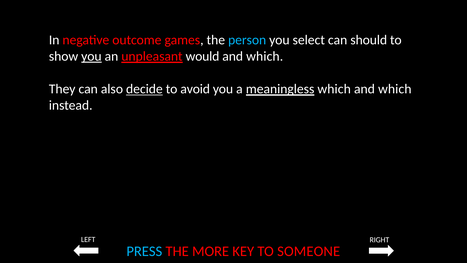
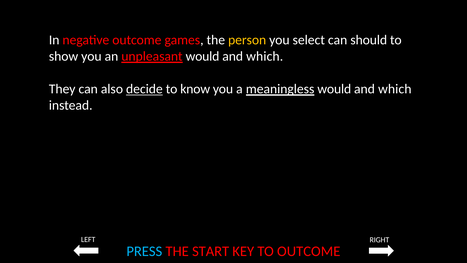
person colour: light blue -> yellow (247, 40)
you underline: present -> none (91, 56)
avoid: avoid -> know (195, 89)
meaningless which: which -> would (334, 89)
MORE: MORE -> START (211, 251)
TO SOMEONE: SOMEONE -> OUTCOME (309, 251)
